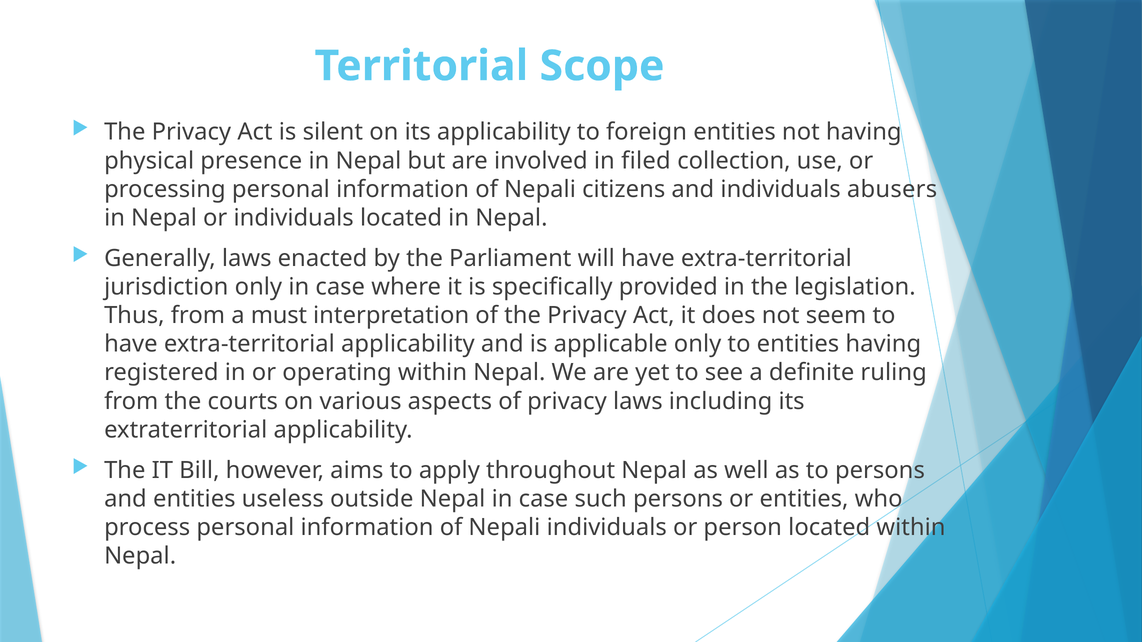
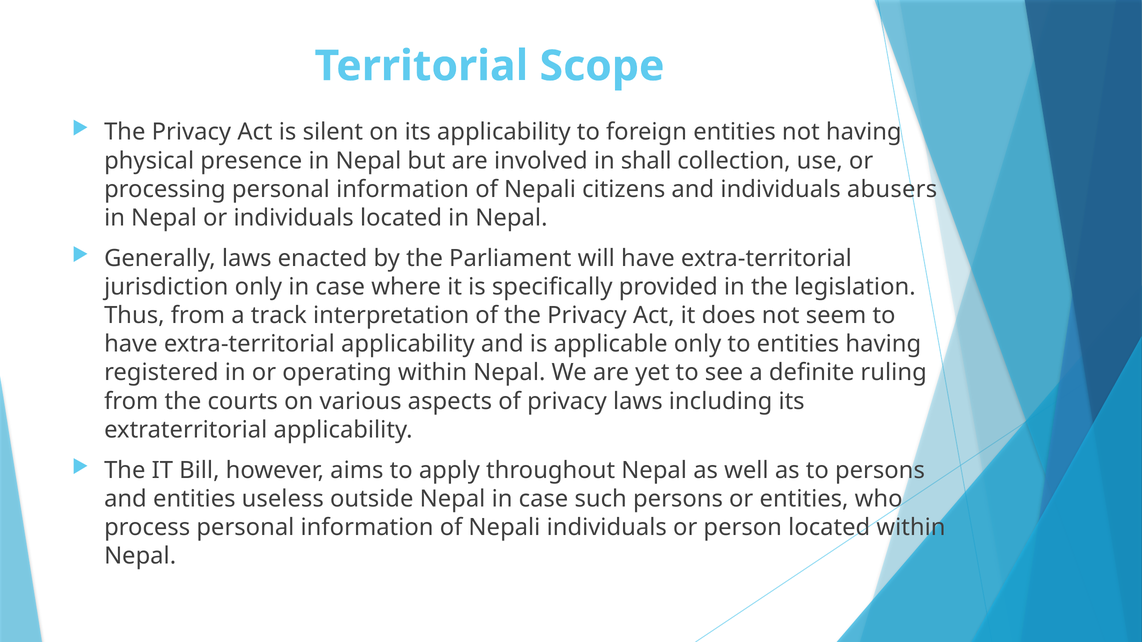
filed: filed -> shall (646, 161)
must: must -> track (279, 316)
